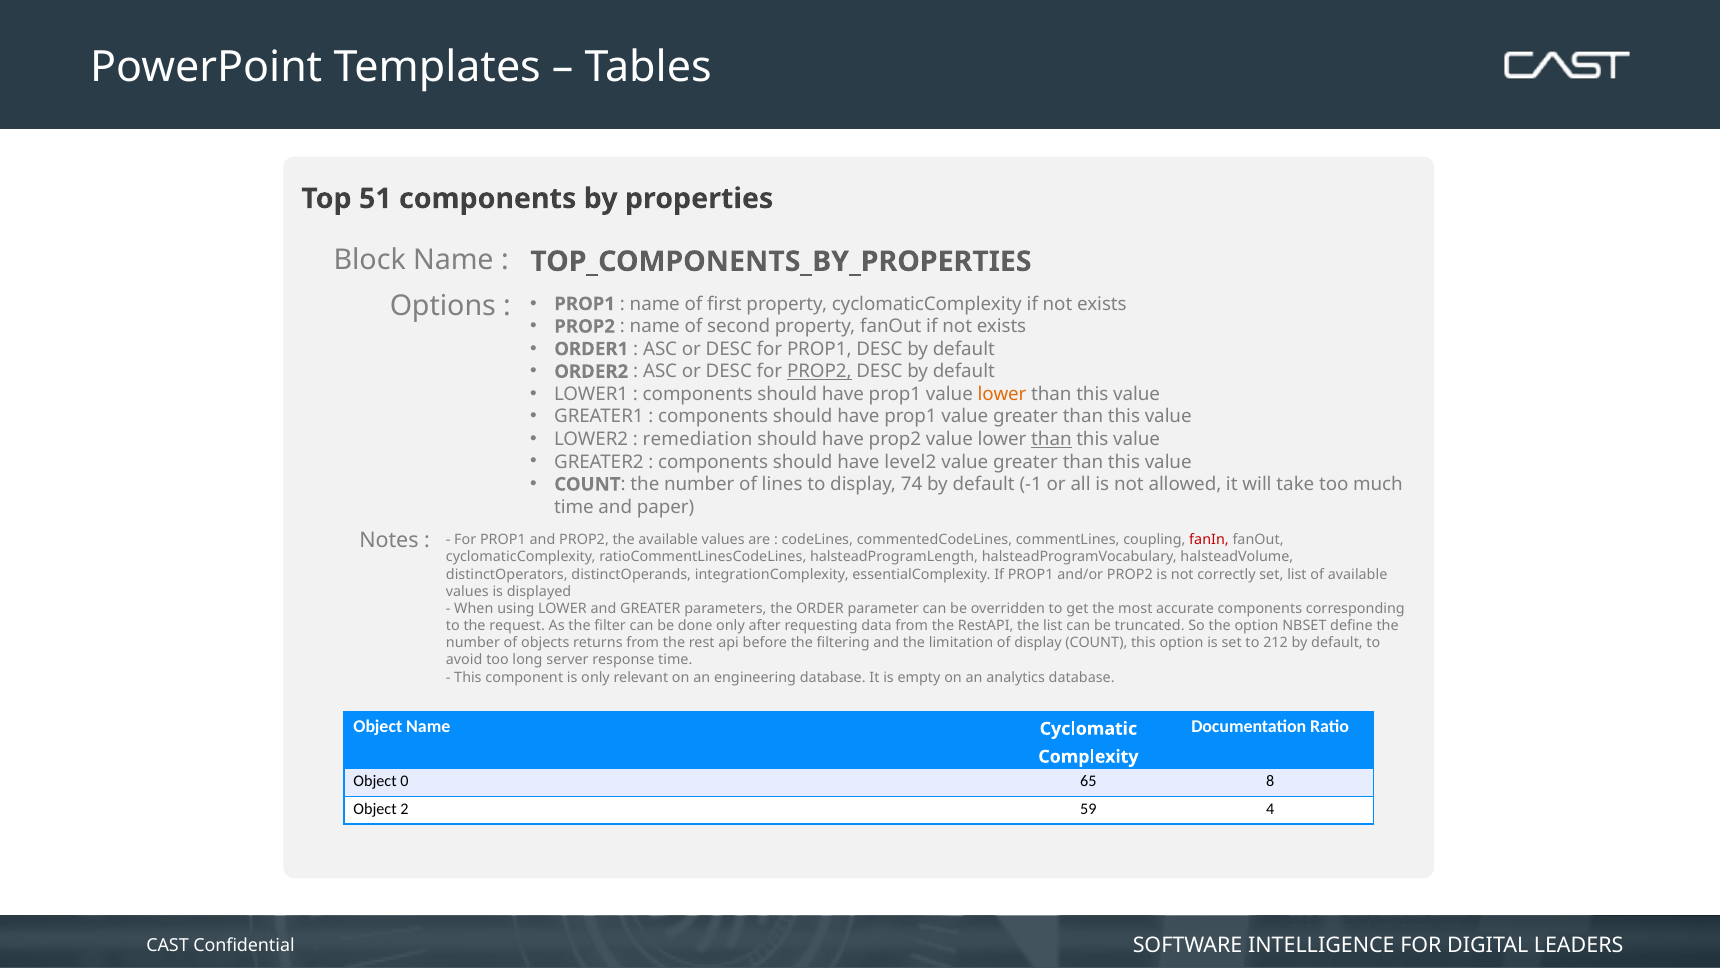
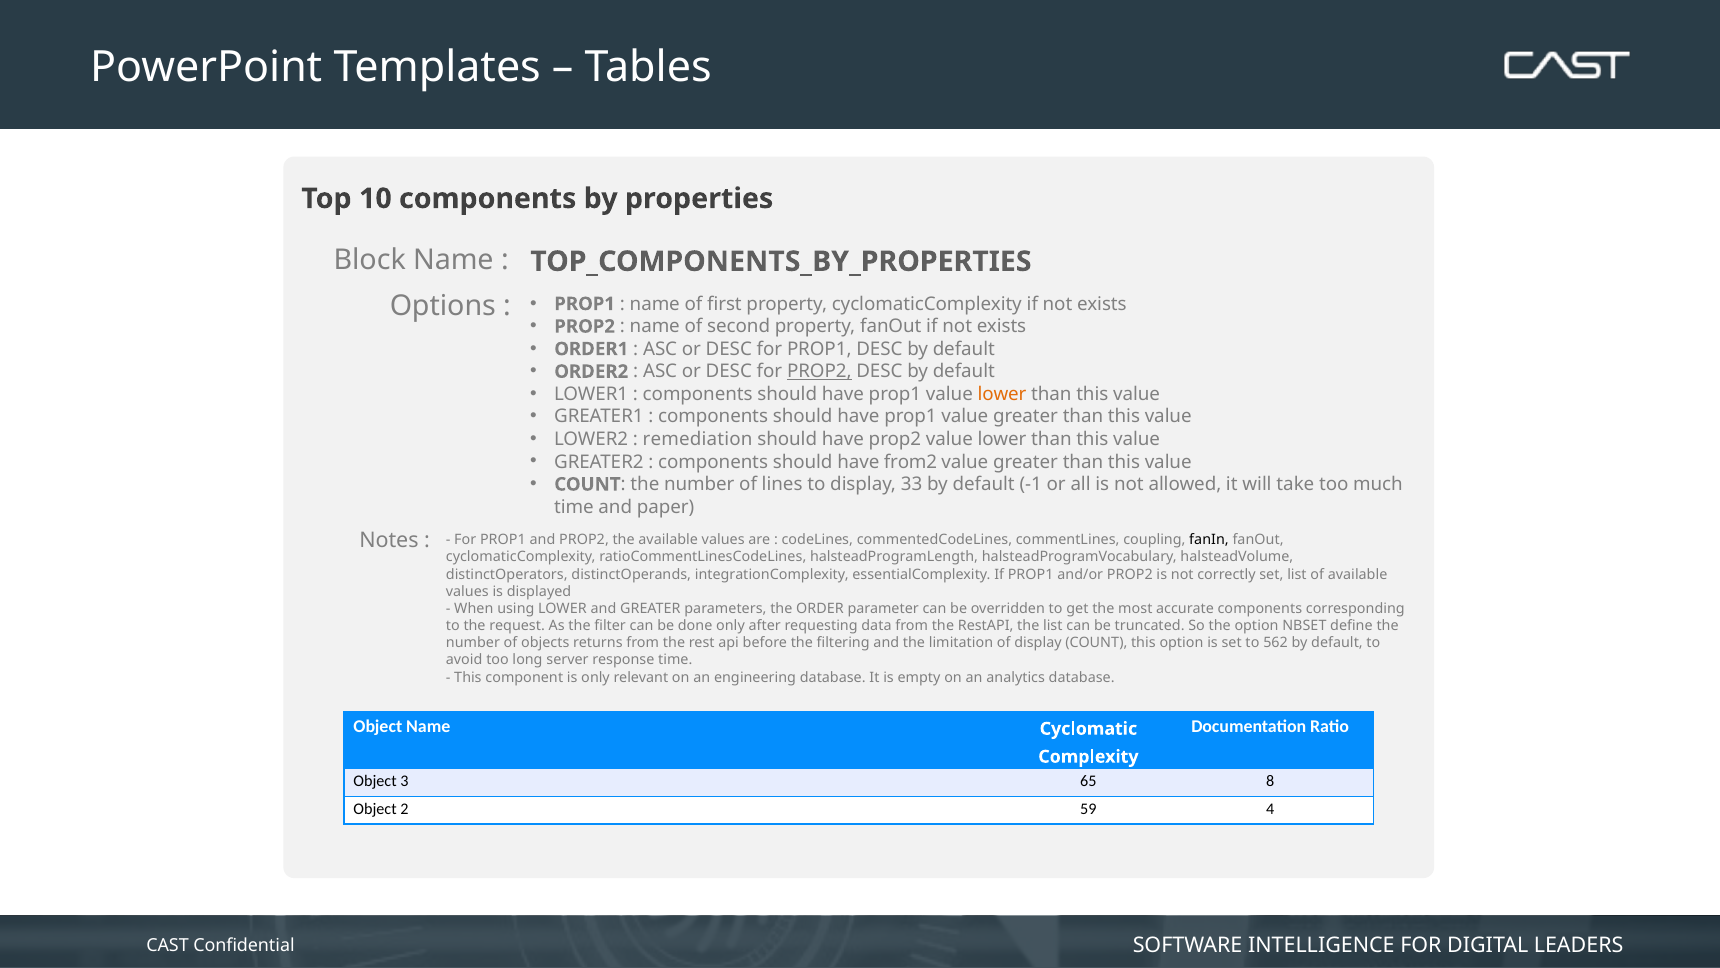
51: 51 -> 10 (375, 199)
than underline: present -> none (1051, 439)
level2: level2 -> from2 (911, 462)
74: 74 -> 33 (912, 484)
fanIn colour: red -> black (1209, 540)
212: 212 -> 562 (1276, 643)
0: 0 -> 3 (404, 780)
